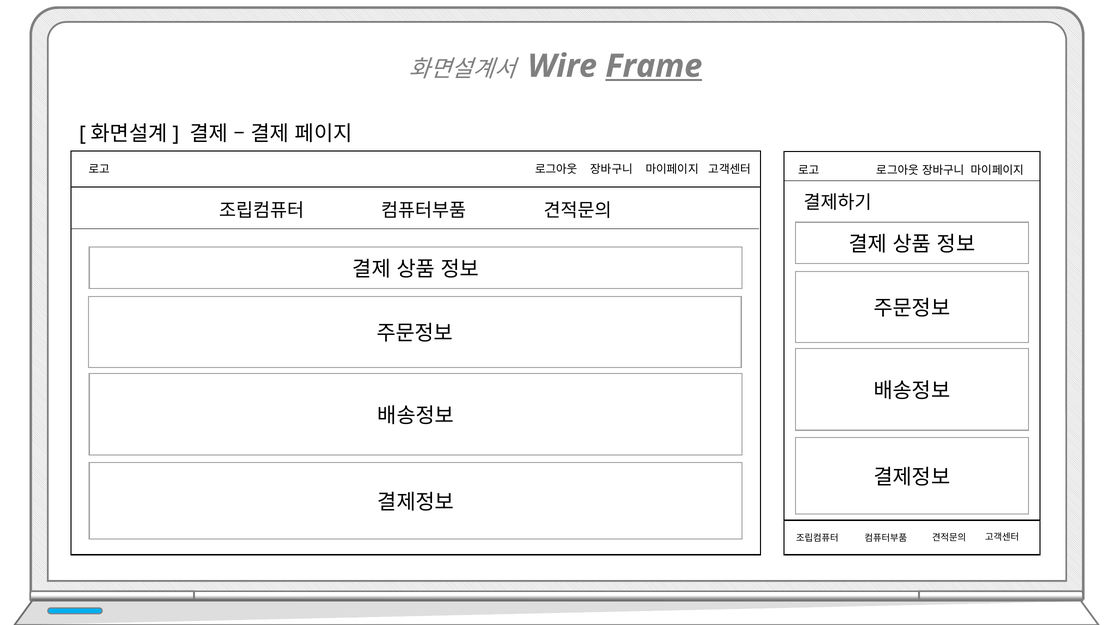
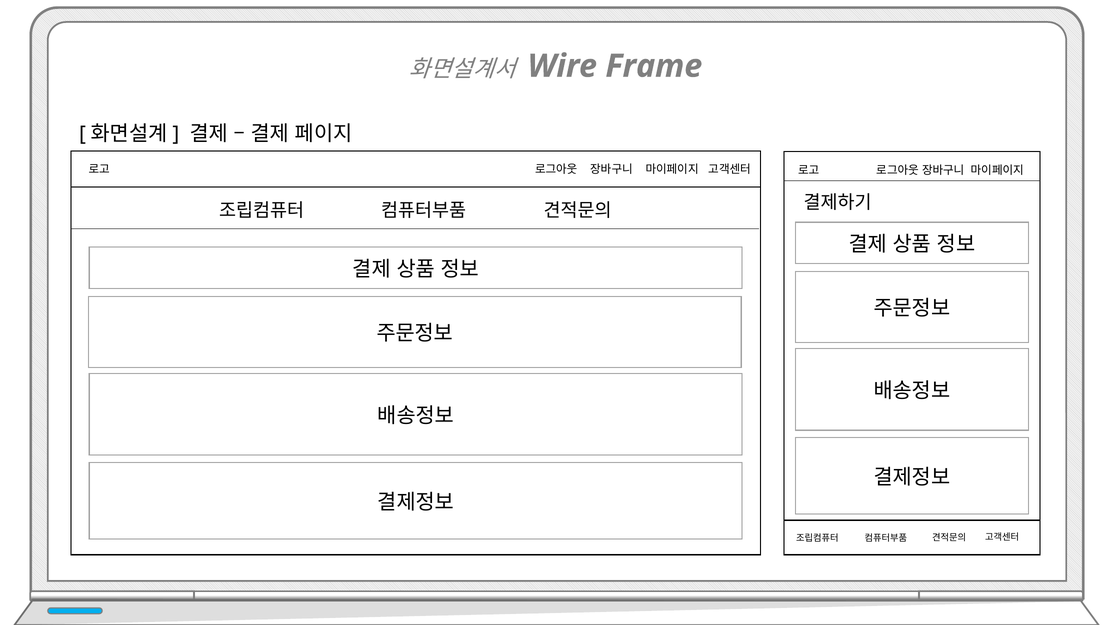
Frame underline: present -> none (654, 66)
